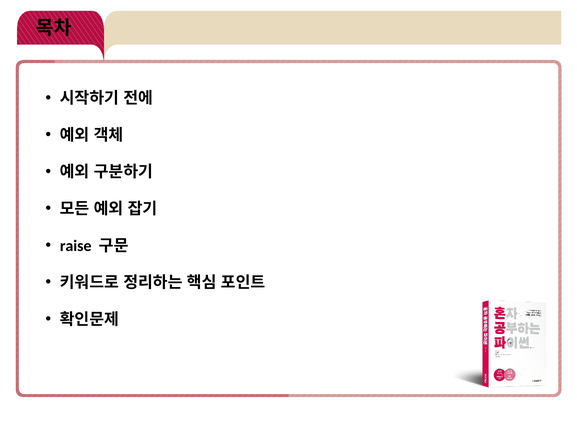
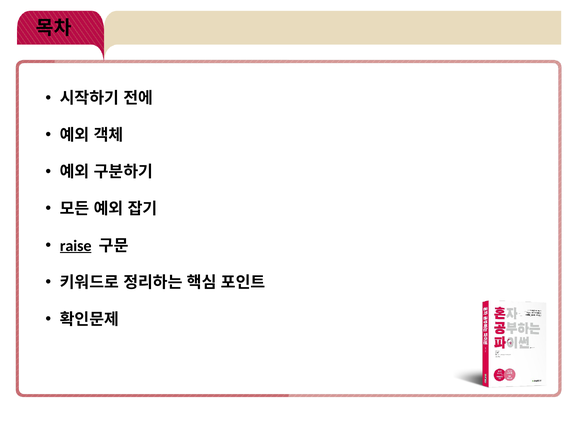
raise underline: none -> present (76, 246)
